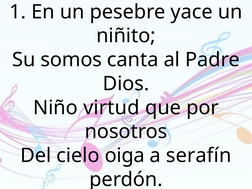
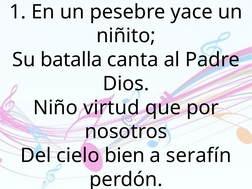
somos: somos -> batalla (71, 60)
oiga: oiga -> bien (125, 155)
